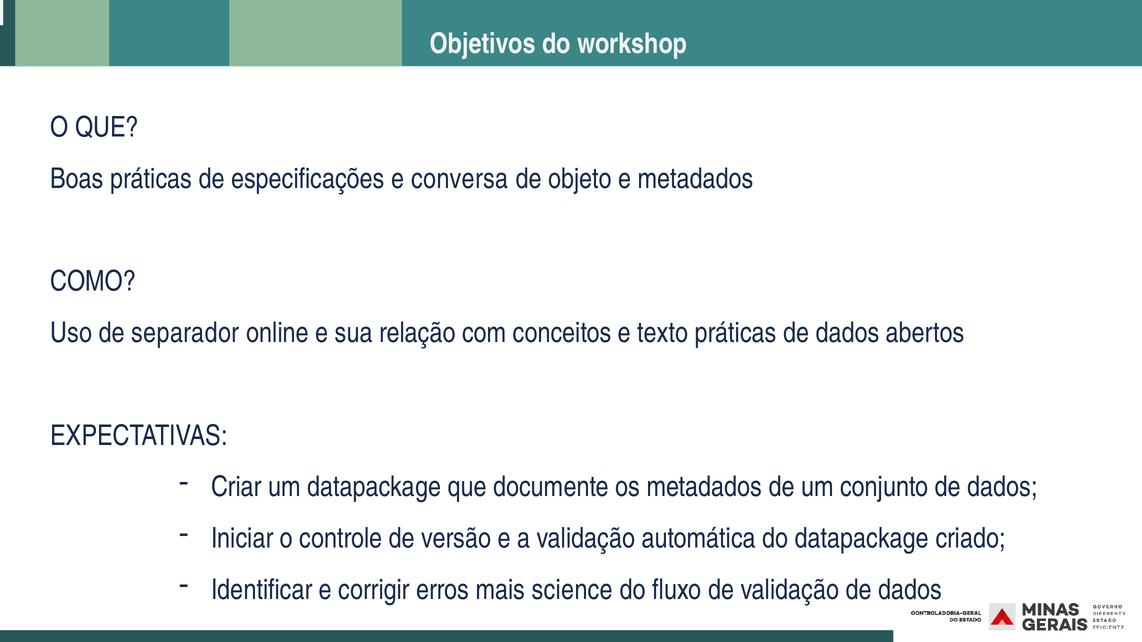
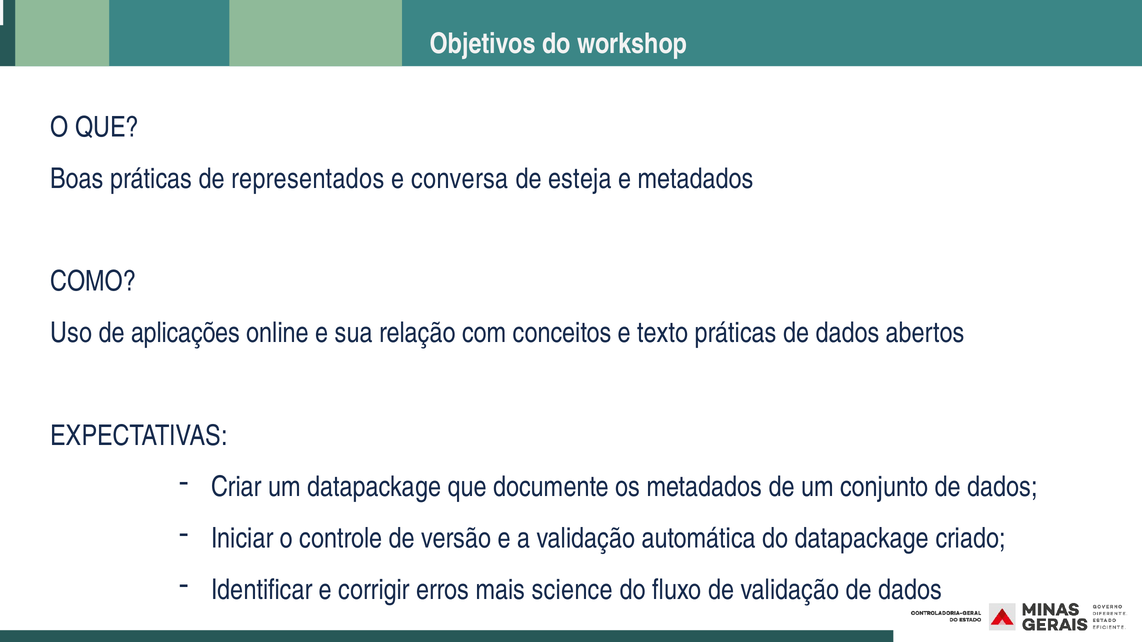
especificações: especificações -> representados (308, 179)
objeto: objeto -> esteja (580, 179)
separador: separador -> aplicações (186, 333)
